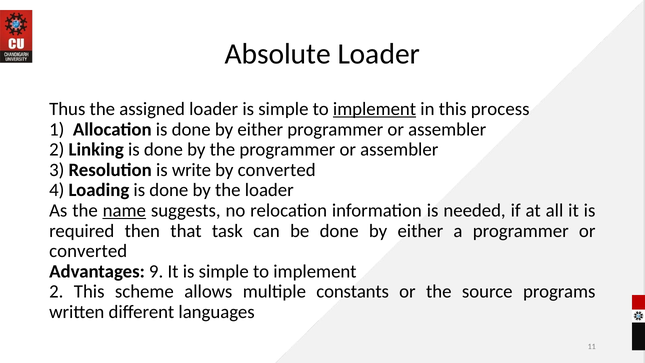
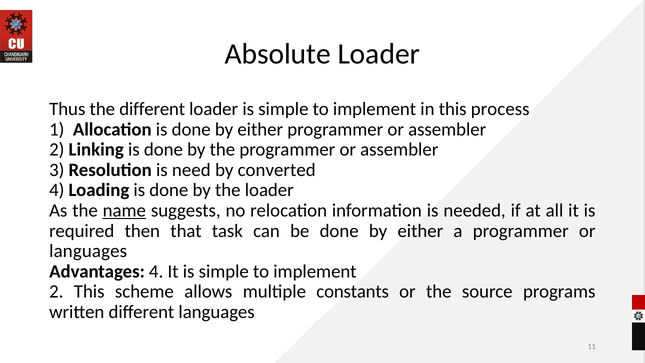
the assigned: assigned -> different (152, 109)
implement underline: present -> none (375, 109)
write: write -> need (191, 170)
converted: converted -> languages (88, 251)
Advantages 9: 9 -> 4 (156, 271)
